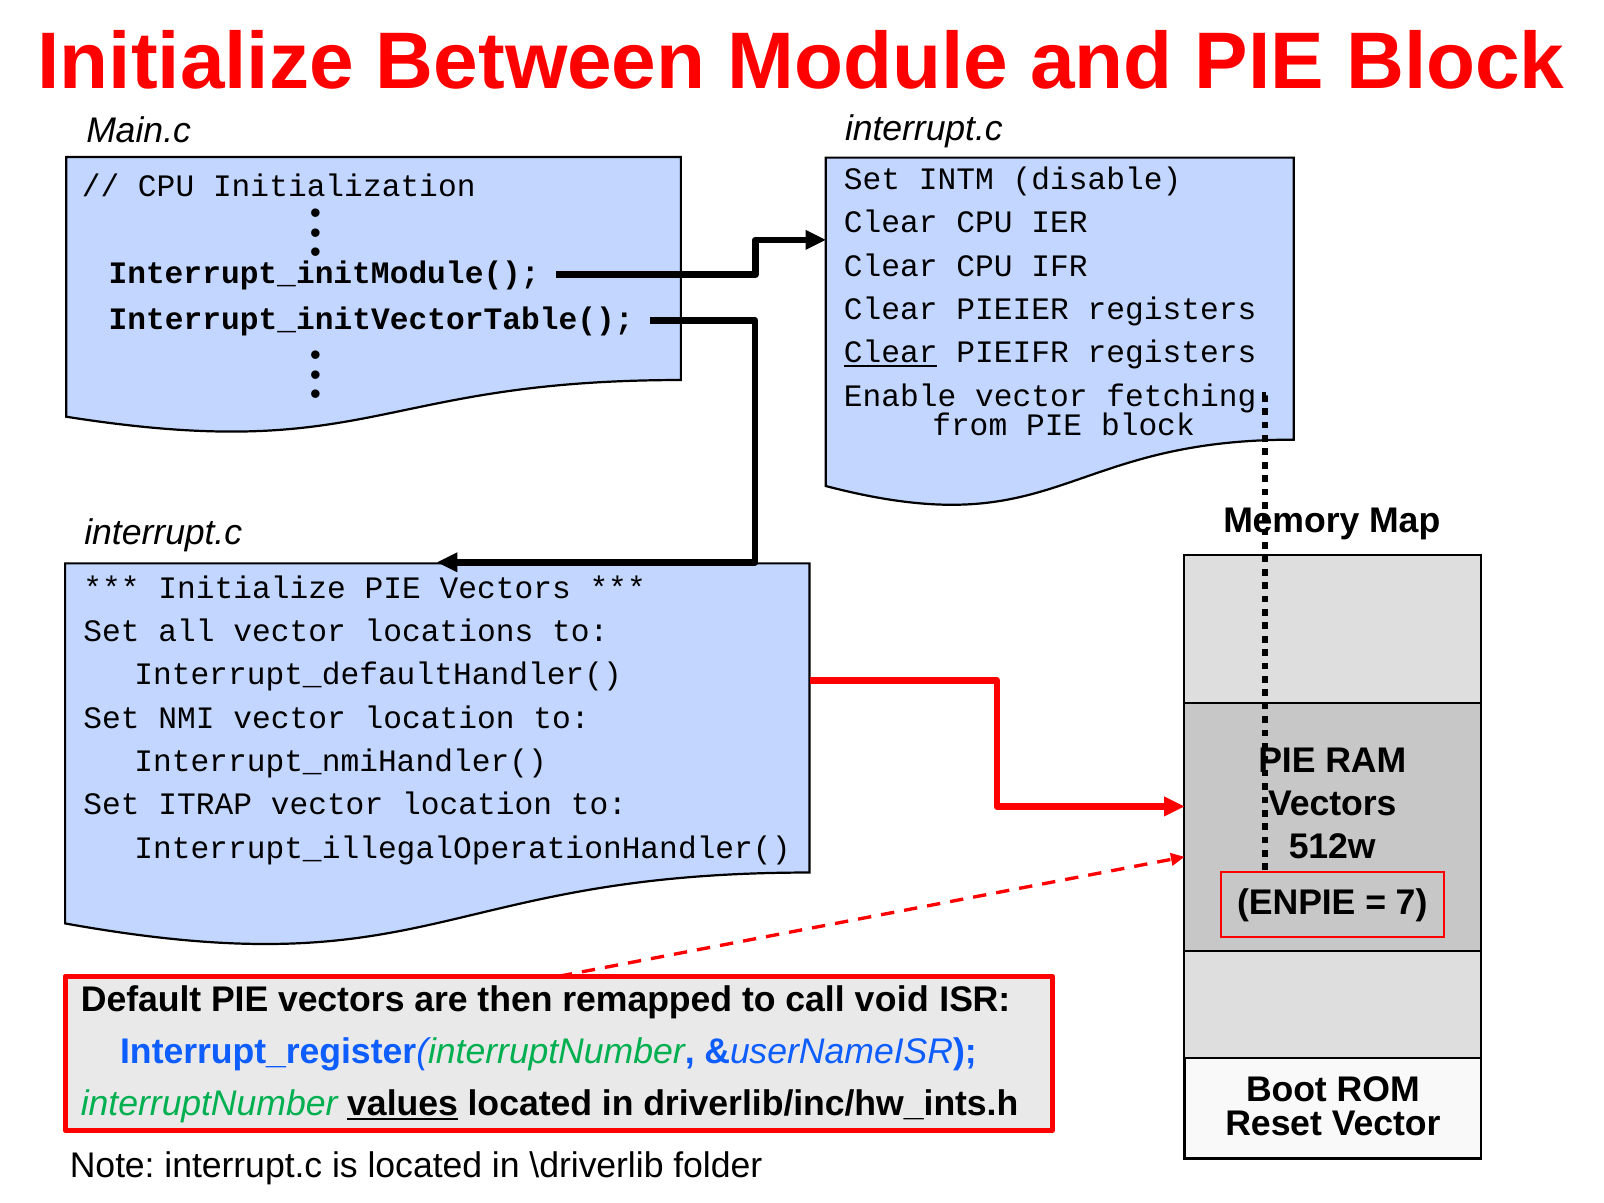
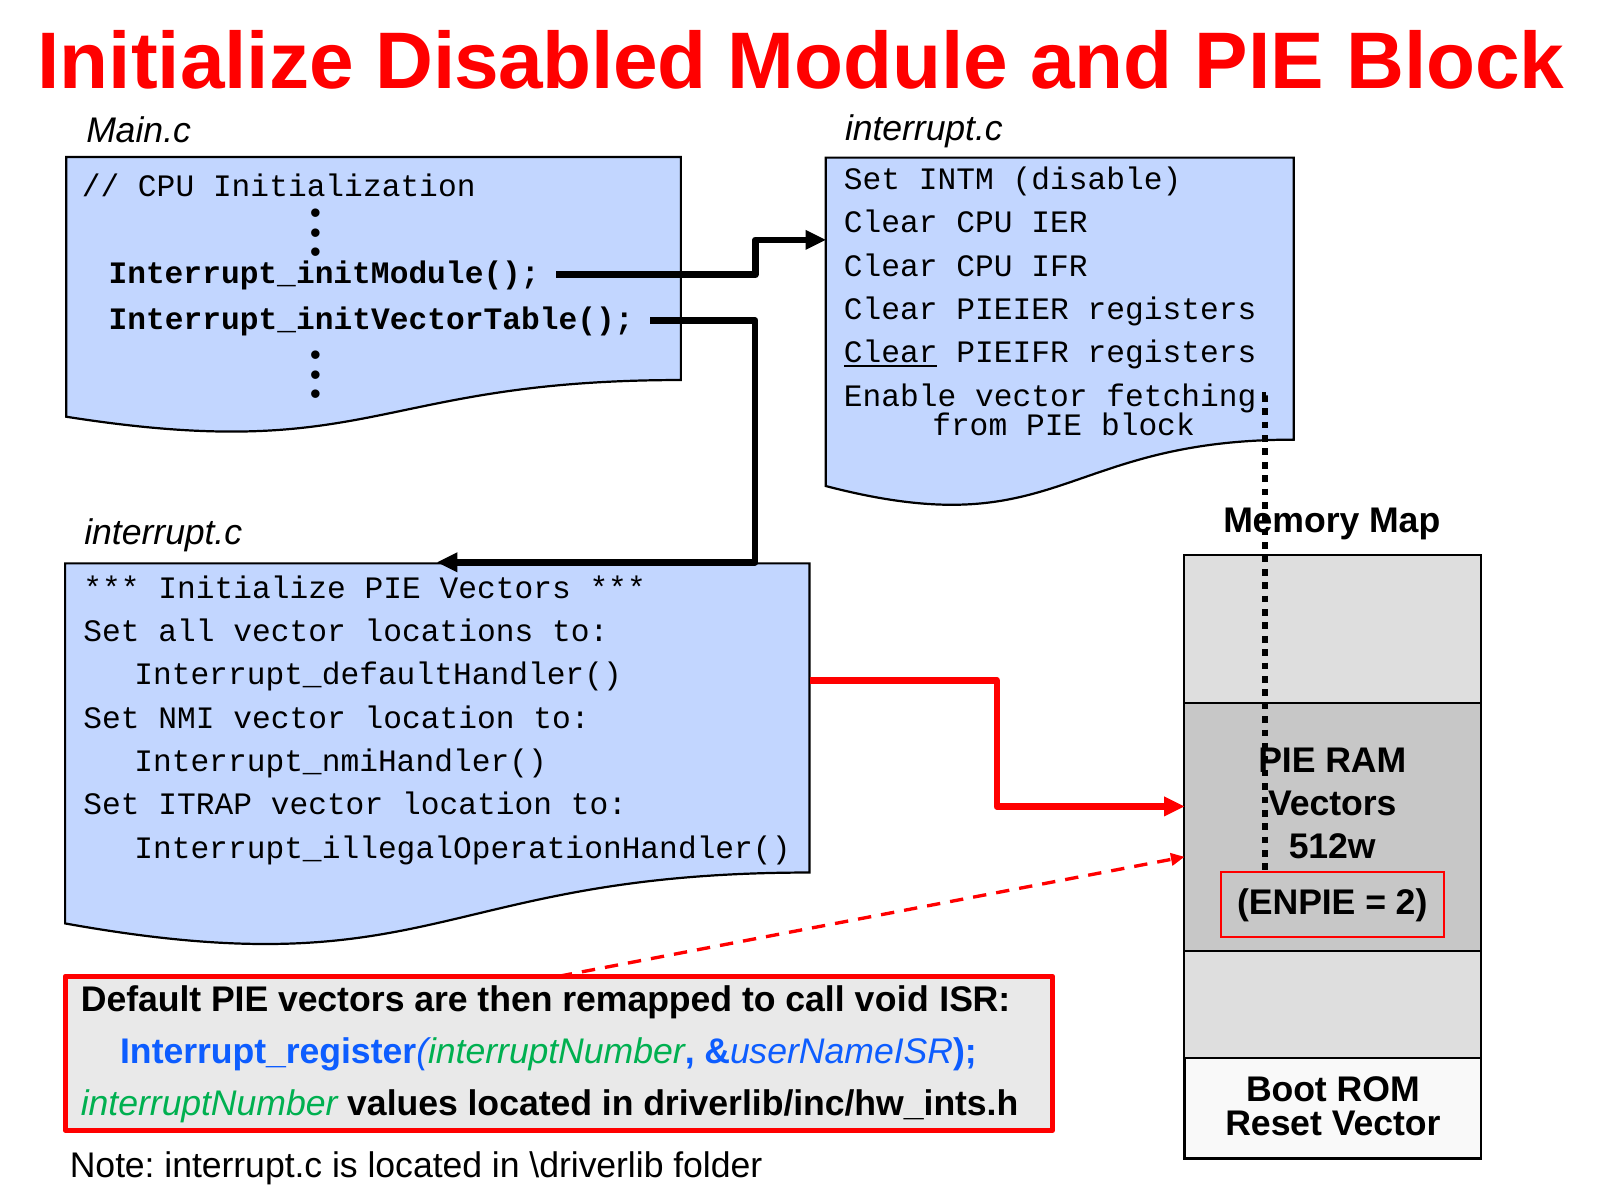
Between: Between -> Disabled (541, 62)
7: 7 -> 2 (1412, 903)
values underline: present -> none (403, 1104)
